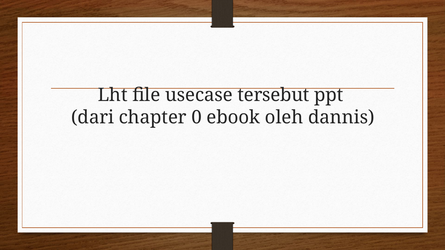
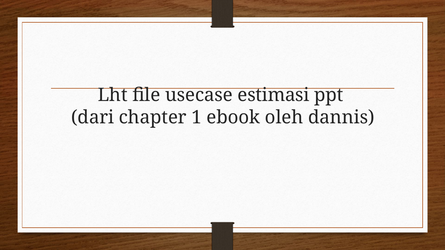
tersebut: tersebut -> estimasi (274, 95)
0: 0 -> 1 (197, 118)
